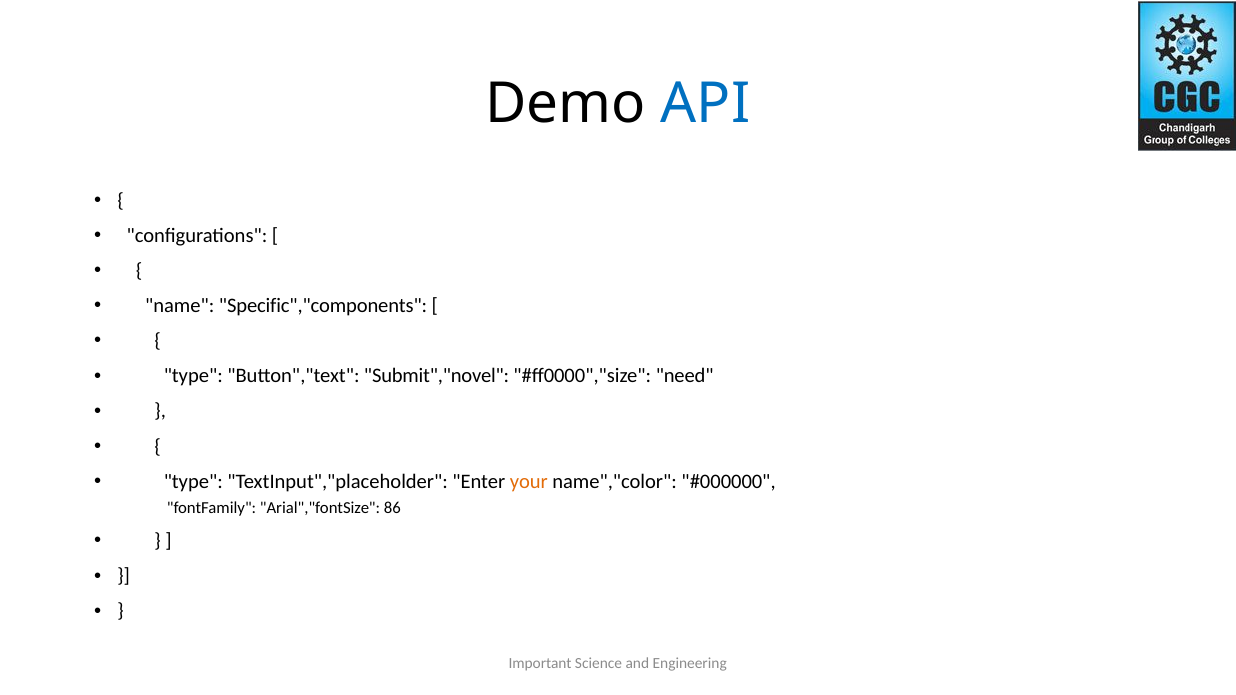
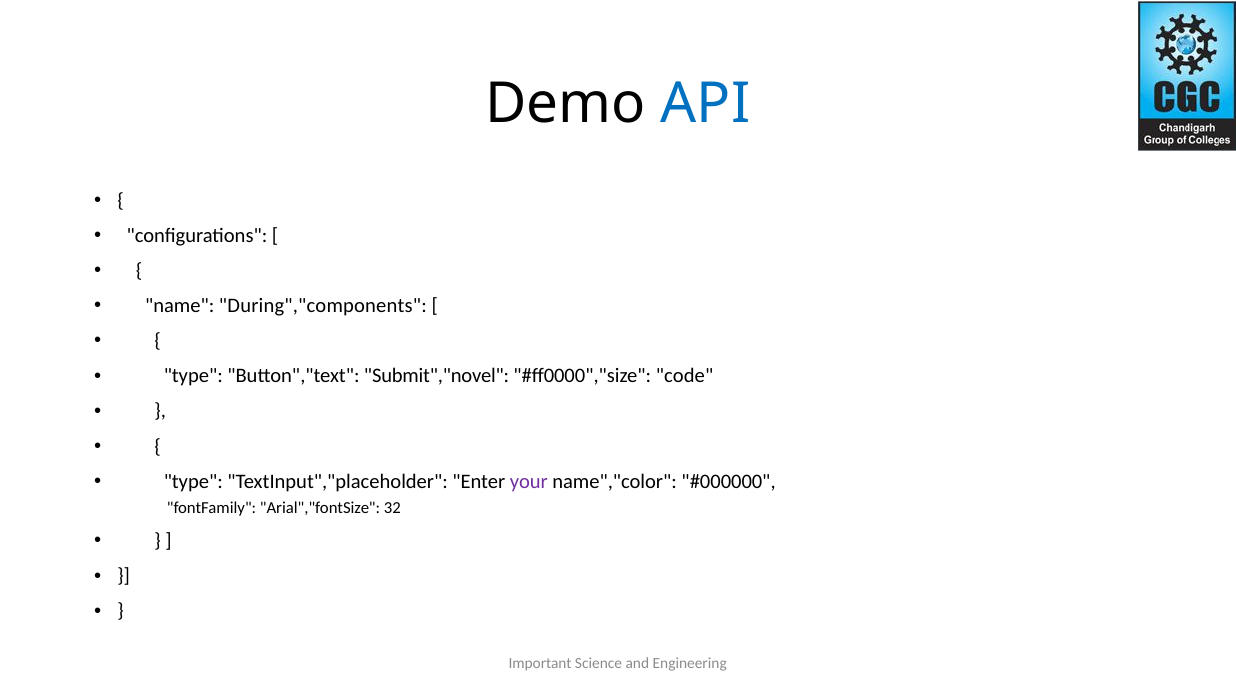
Specific","components: Specific","components -> During","components (323, 306)
need: need -> code (685, 376)
your colour: orange -> purple (529, 482)
86: 86 -> 32 (392, 508)
